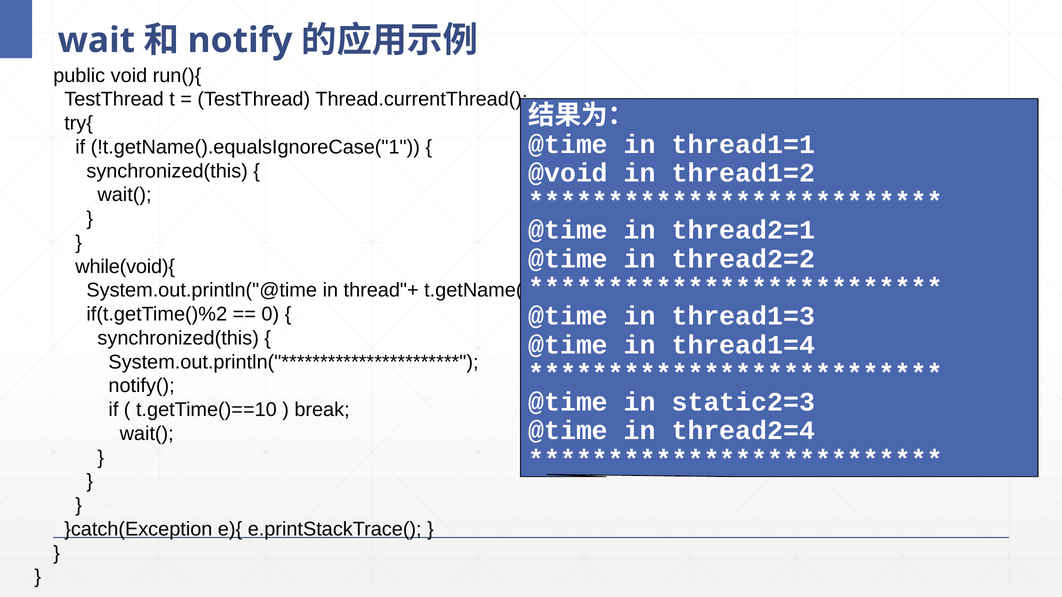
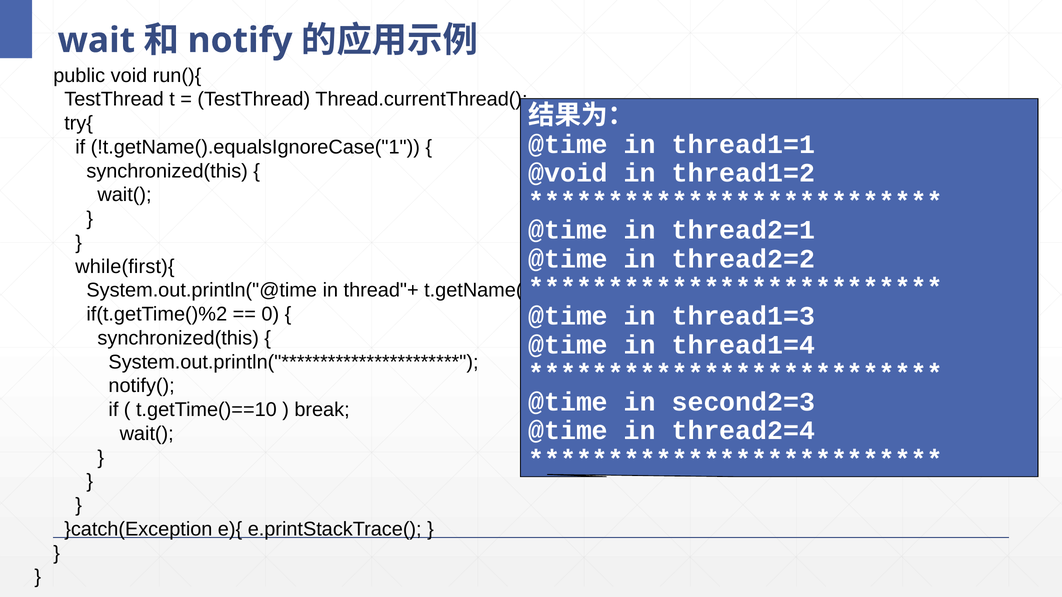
while(void){: while(void){ -> while(first){ (125, 267)
static2=3: static2=3 -> second2=3 (743, 402)
